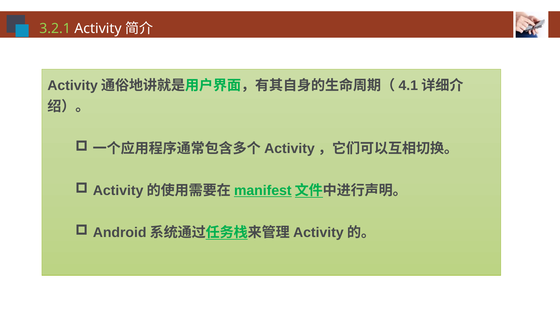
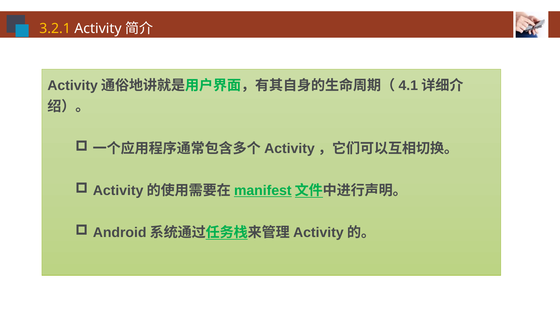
3.2.1 colour: light green -> yellow (55, 29)
